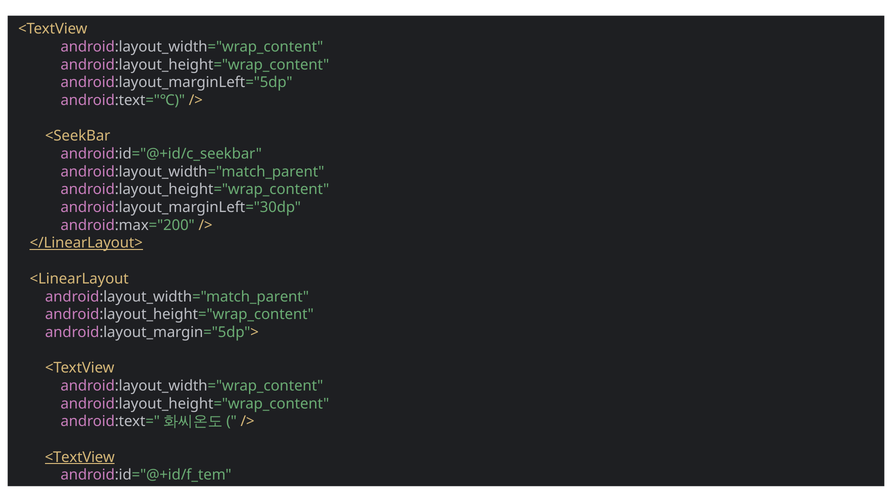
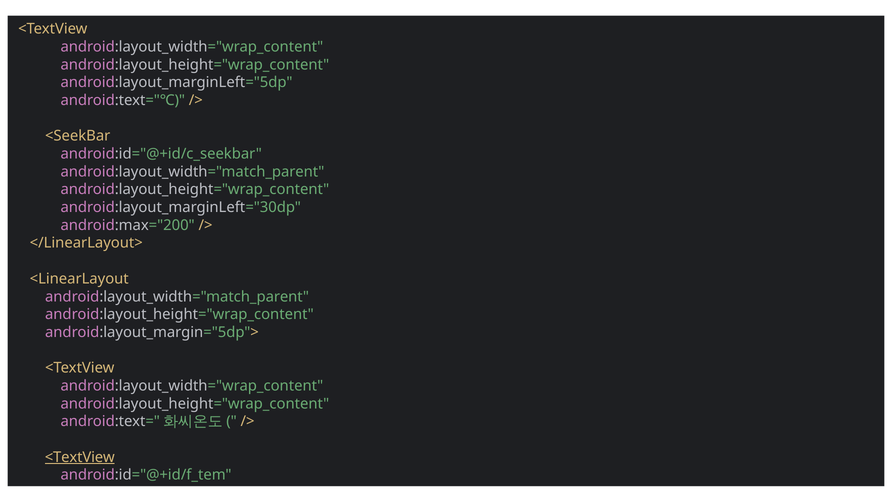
</LinearLayout> underline: present -> none (86, 243)
